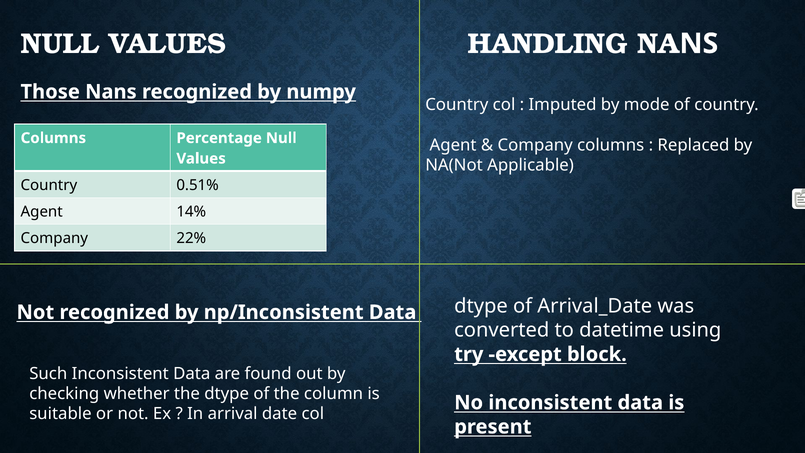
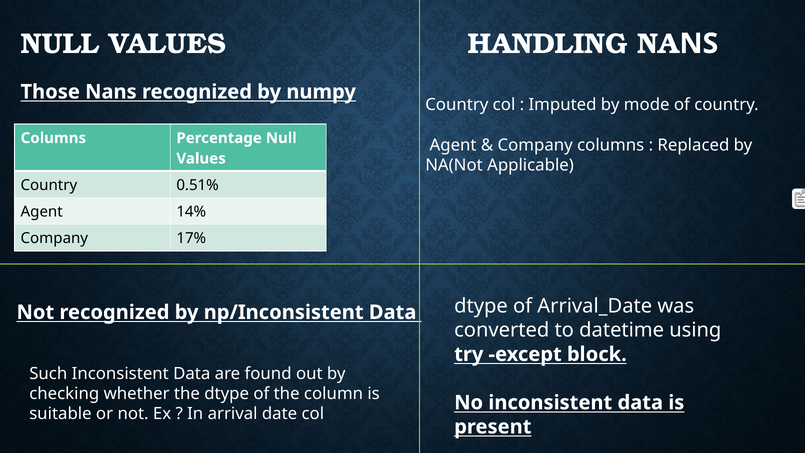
22%: 22% -> 17% (191, 238)
